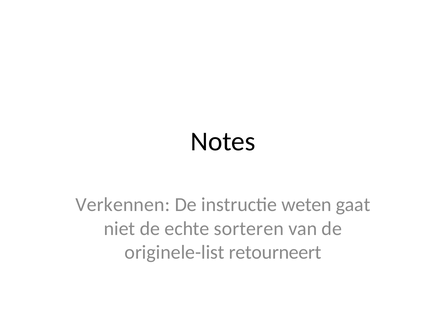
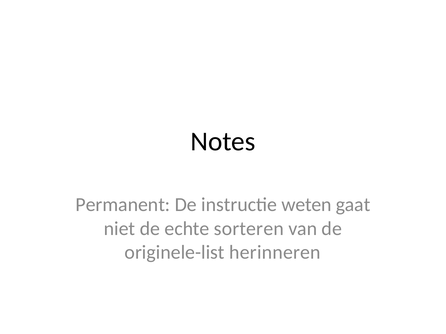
Verkennen: Verkennen -> Permanent (123, 205)
retourneert: retourneert -> herinneren (275, 253)
